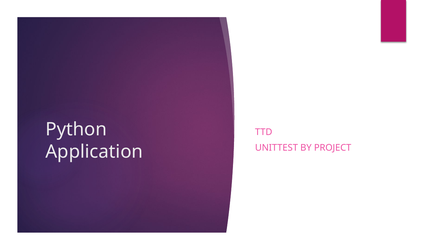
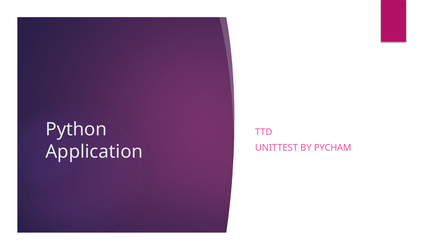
PROJECT: PROJECT -> PYCHAM (333, 148)
